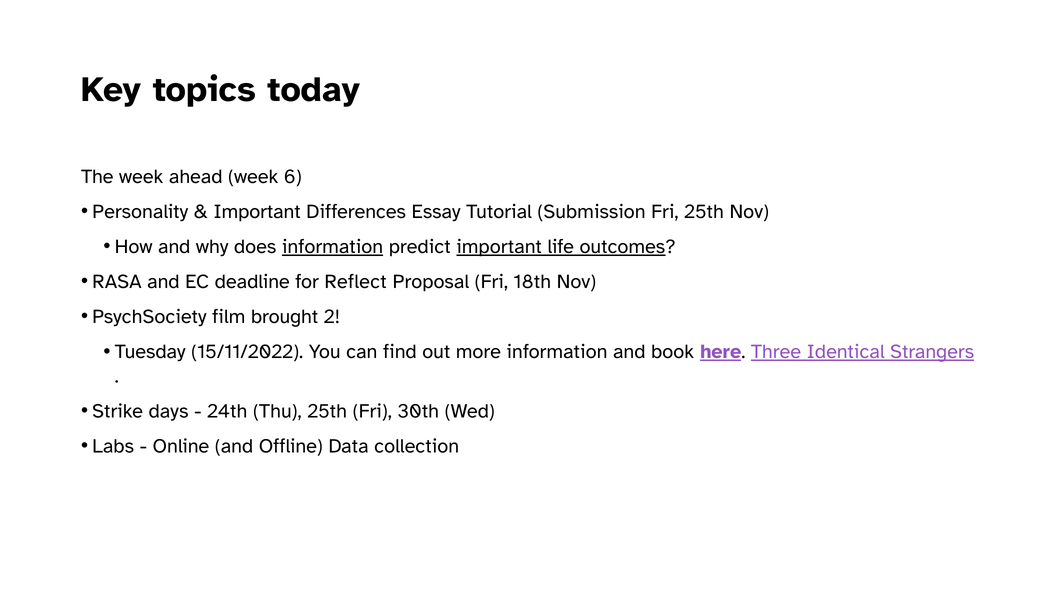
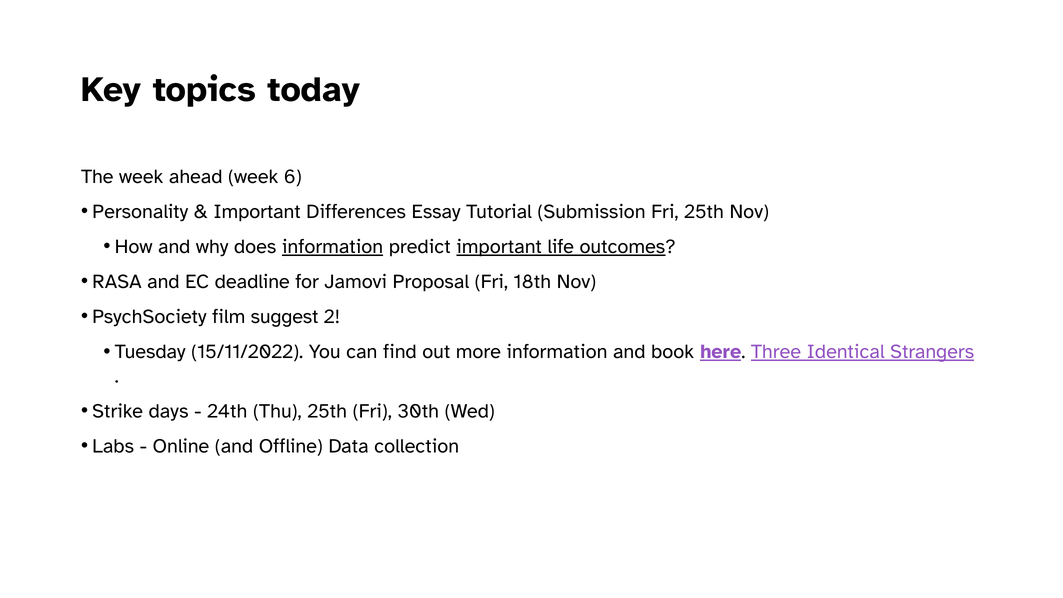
Reflect: Reflect -> Jamovi (356, 281)
brought: brought -> suggest (285, 316)
